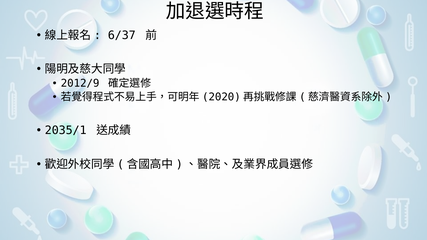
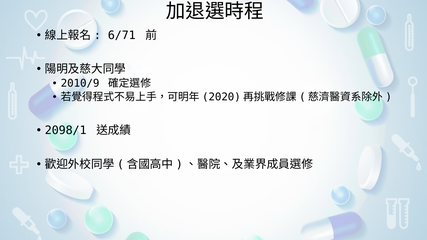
6/37: 6/37 -> 6/71 (122, 35)
2012/9: 2012/9 -> 2010/9 (80, 83)
2035/1: 2035/1 -> 2098/1 (66, 131)
